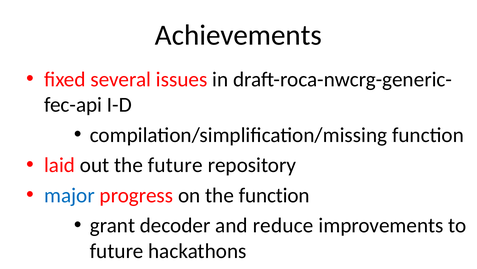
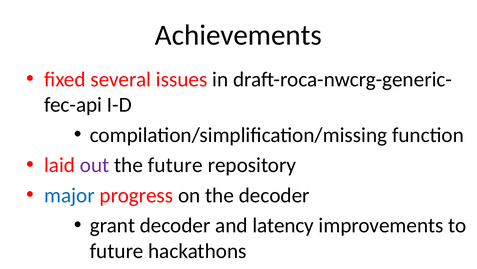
out colour: black -> purple (95, 165)
the function: function -> decoder (274, 195)
reduce: reduce -> latency (283, 225)
